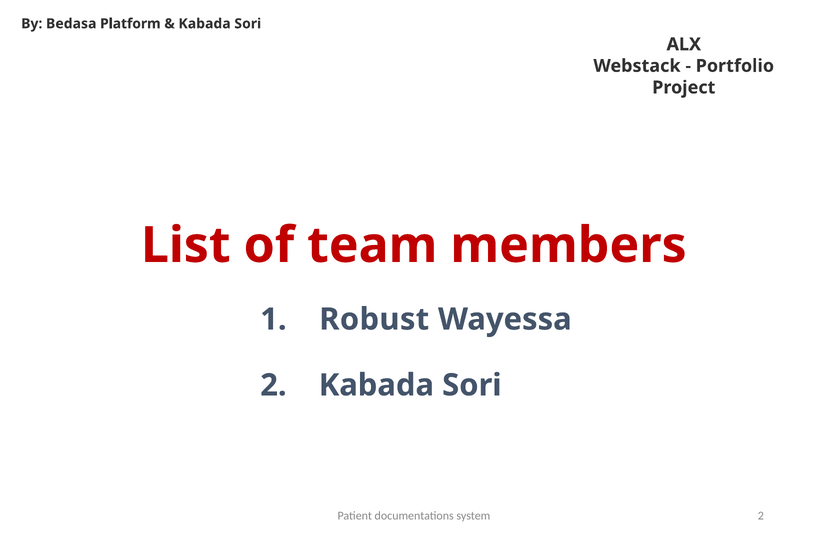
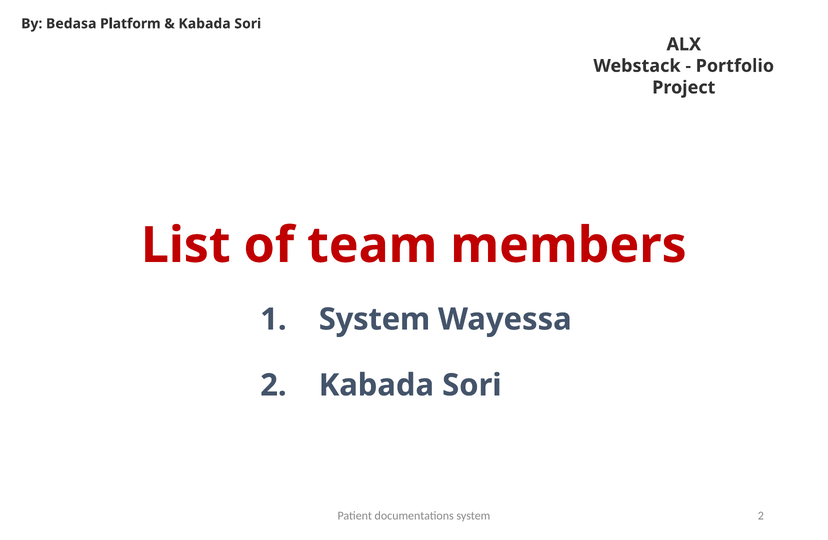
Robust: Robust -> System (374, 319)
